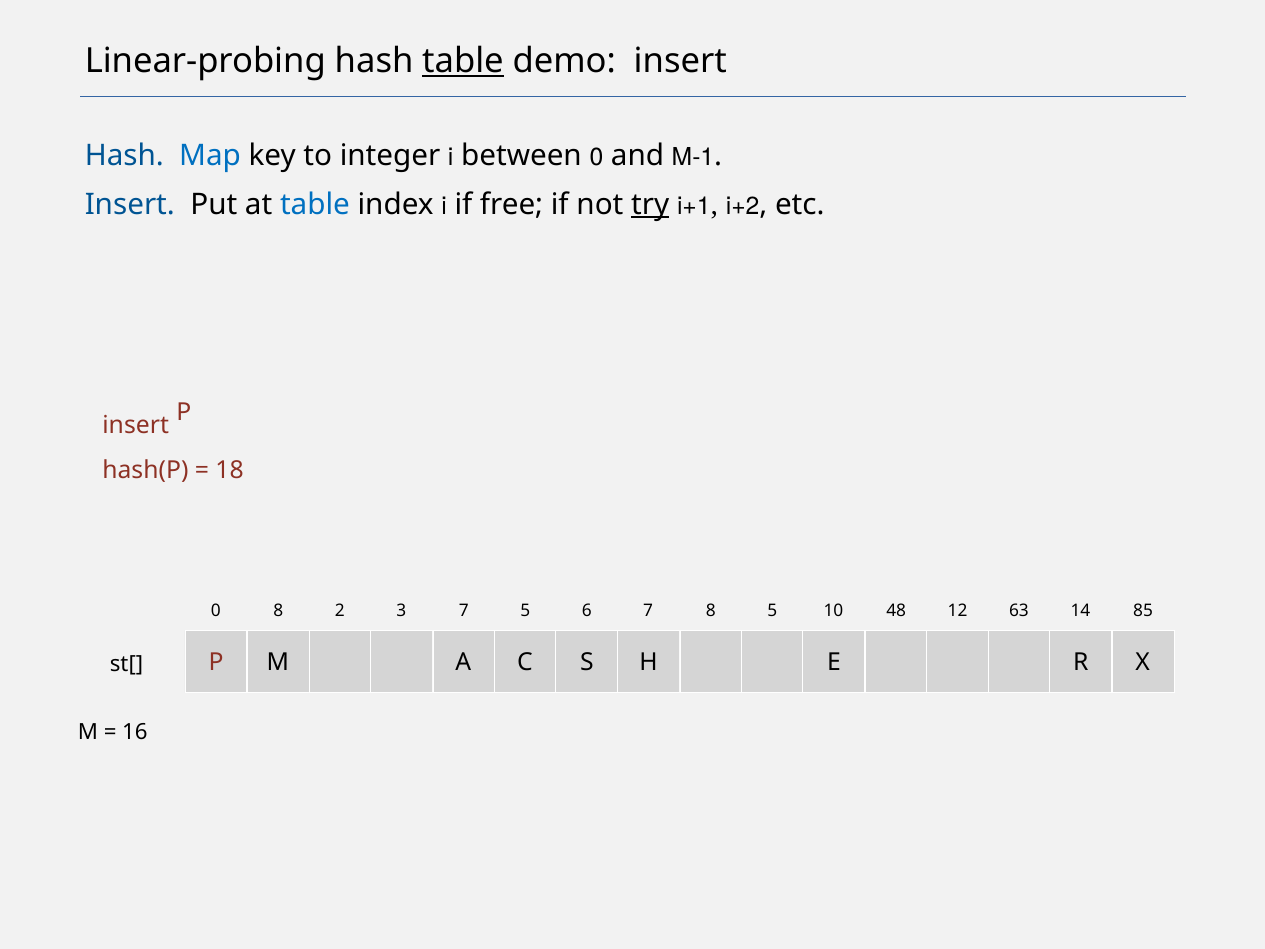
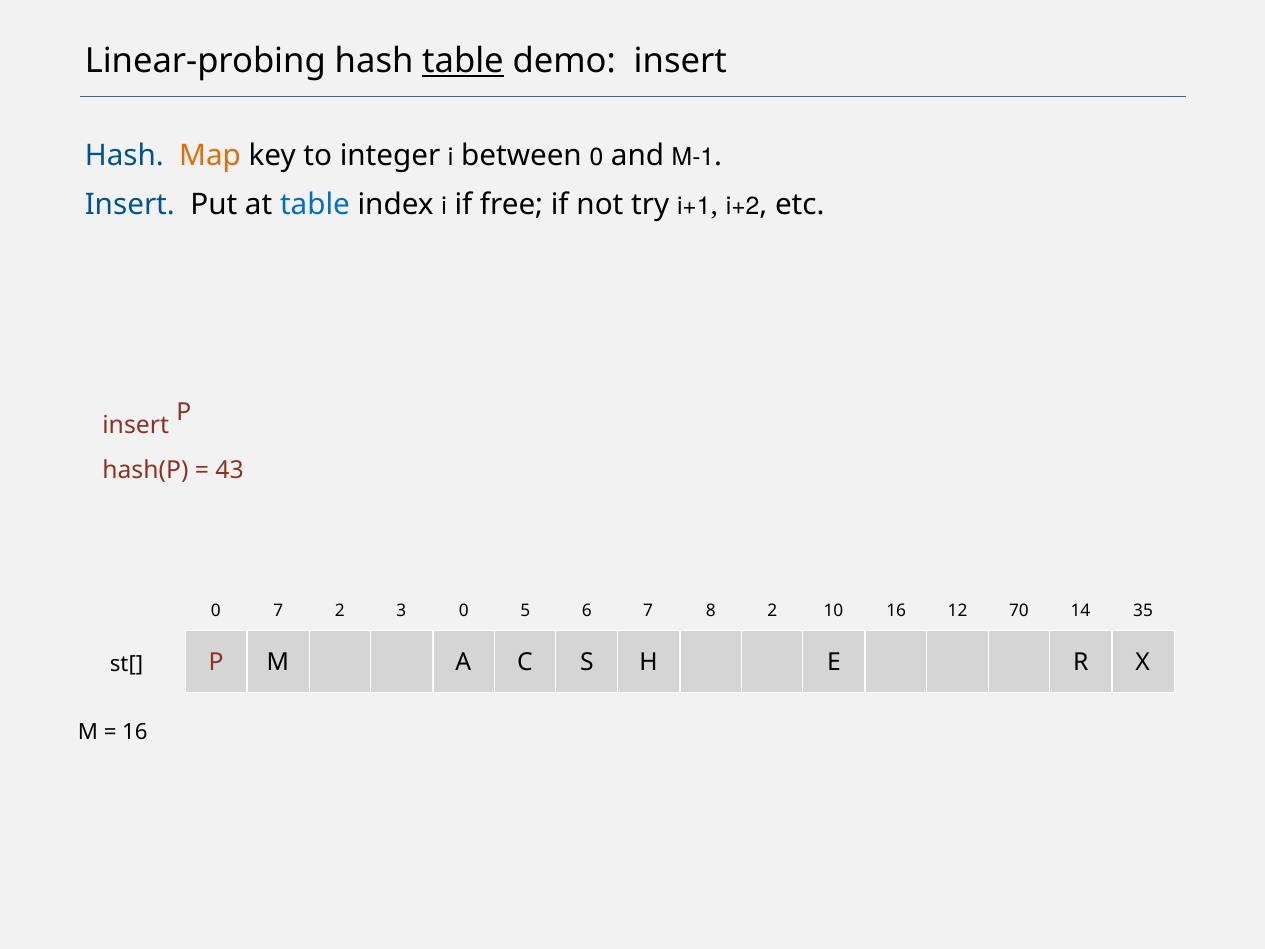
Map colour: blue -> orange (210, 156)
try underline: present -> none (650, 204)
18: 18 -> 43 (230, 470)
0 8: 8 -> 7 (278, 610)
3 7: 7 -> 0 (464, 610)
8 5: 5 -> 2 (772, 610)
10 48: 48 -> 16 (896, 610)
63: 63 -> 70 (1019, 610)
85: 85 -> 35 (1143, 610)
